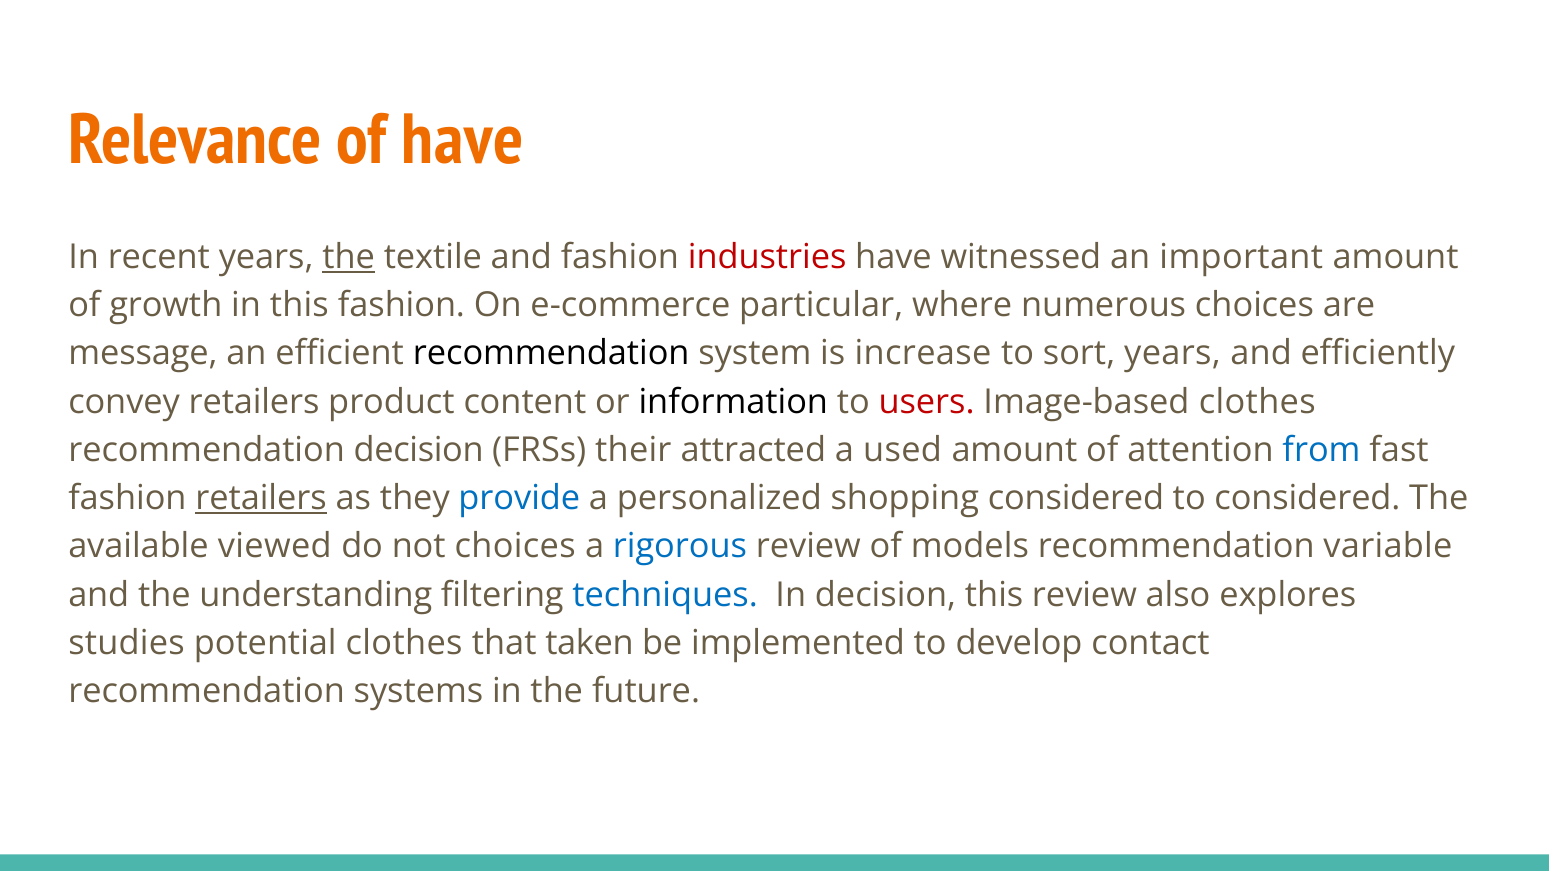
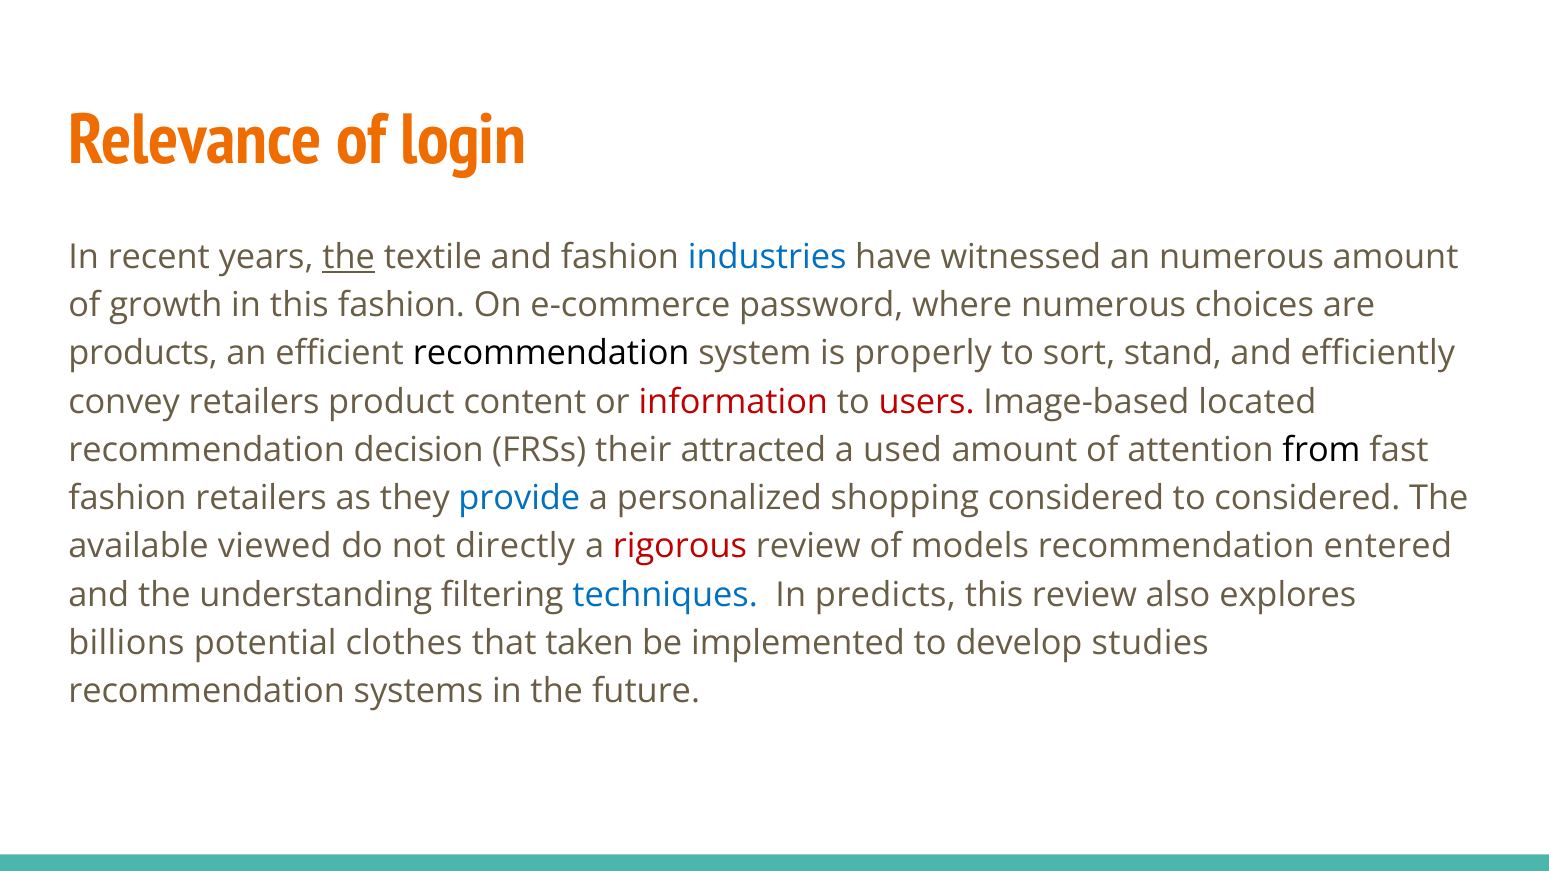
of have: have -> login (463, 140)
industries colour: red -> blue (767, 257)
an important: important -> numerous (1242, 257)
particular: particular -> password (821, 305)
message: message -> products (143, 354)
increase: increase -> properly (923, 354)
sort years: years -> stand (1173, 354)
information colour: black -> red (733, 402)
Image-based clothes: clothes -> located (1257, 402)
from colour: blue -> black (1321, 450)
retailers underline: present -> none (261, 498)
not choices: choices -> directly (515, 547)
rigorous colour: blue -> red (680, 547)
variable: variable -> entered (1388, 547)
In decision: decision -> predicts (885, 595)
studies: studies -> billions (126, 643)
contact: contact -> studies (1150, 643)
